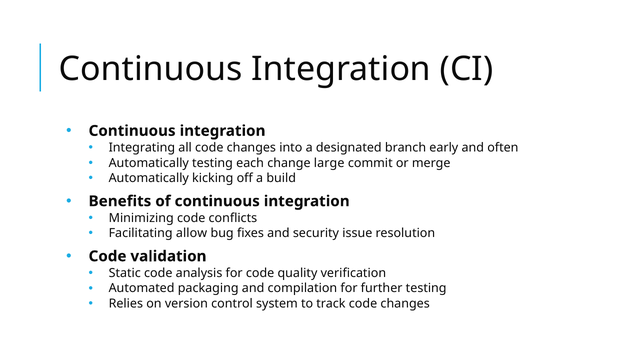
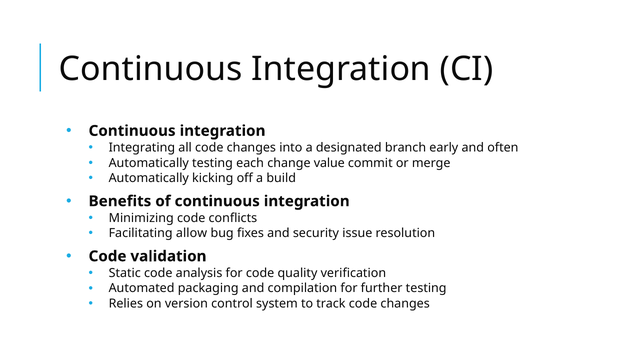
large: large -> value (329, 163)
